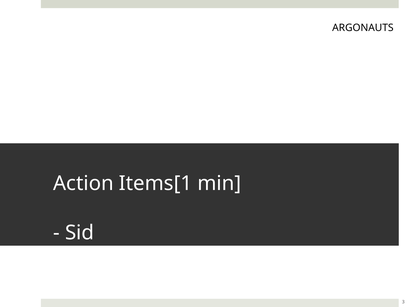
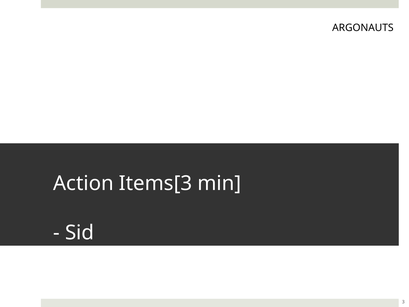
Items[1: Items[1 -> Items[3 (156, 183)
